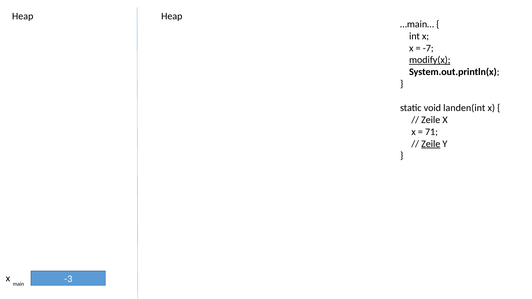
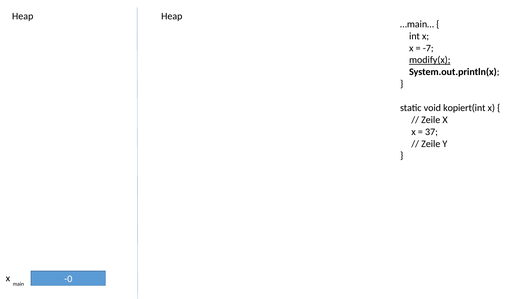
landen(int: landen(int -> kopiert(int (464, 108)
71: 71 -> 37 (431, 132)
Zeile underline: present -> none (431, 144)
-3: -3 -> -0 (68, 279)
